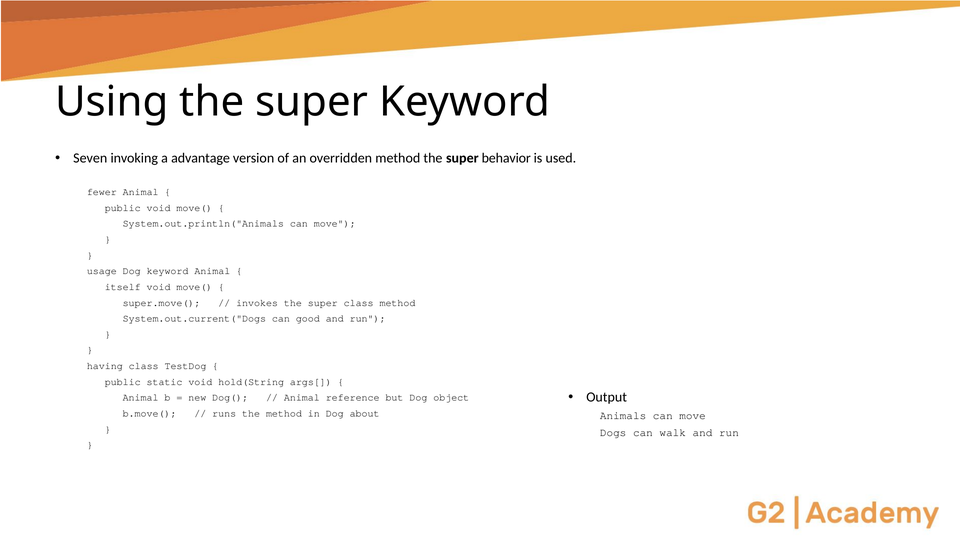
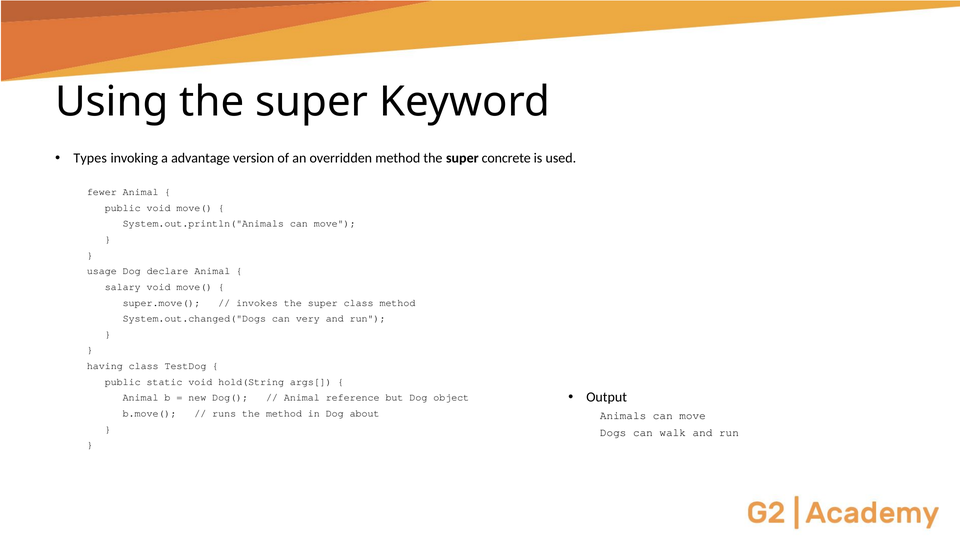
Seven: Seven -> Types (90, 158)
behavior: behavior -> concrete (506, 158)
Dog keyword: keyword -> declare (168, 271)
itself: itself -> salary (123, 287)
System.out.current("Dogs: System.out.current("Dogs -> System.out.changed("Dogs (194, 319)
good: good -> very (308, 319)
